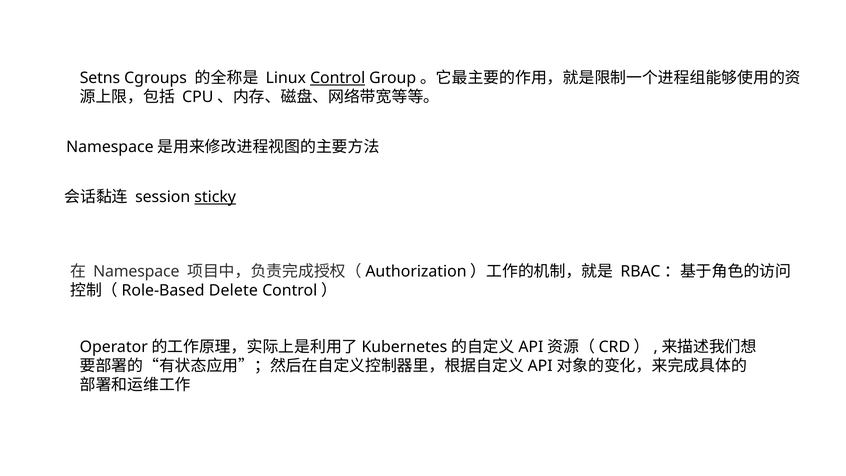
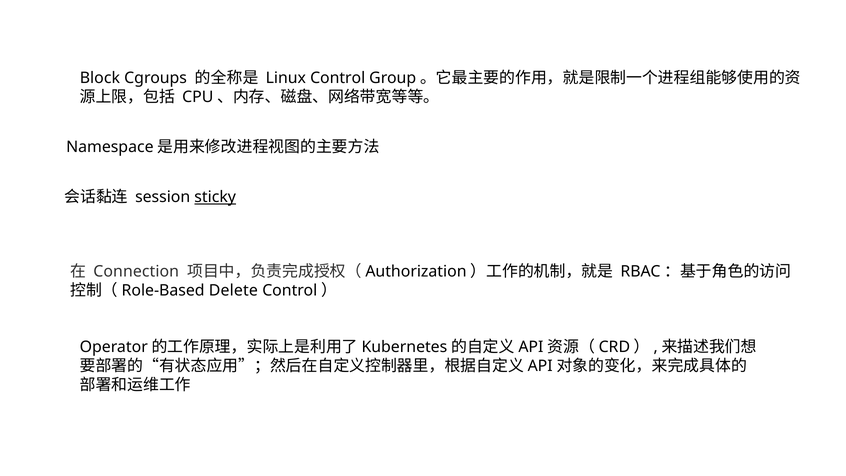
Setns: Setns -> Block (100, 78)
Control underline: present -> none (338, 78)
Namespace: Namespace -> Connection (136, 271)
